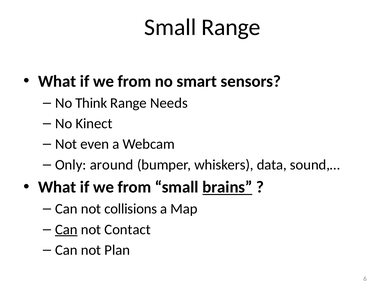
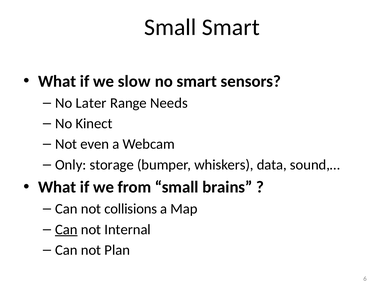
Small Range: Range -> Smart (231, 27)
from: from -> slow (134, 81)
Think: Think -> Later (91, 103)
around: around -> storage (112, 165)
brains underline: present -> none (227, 188)
Contact: Contact -> Internal (128, 230)
